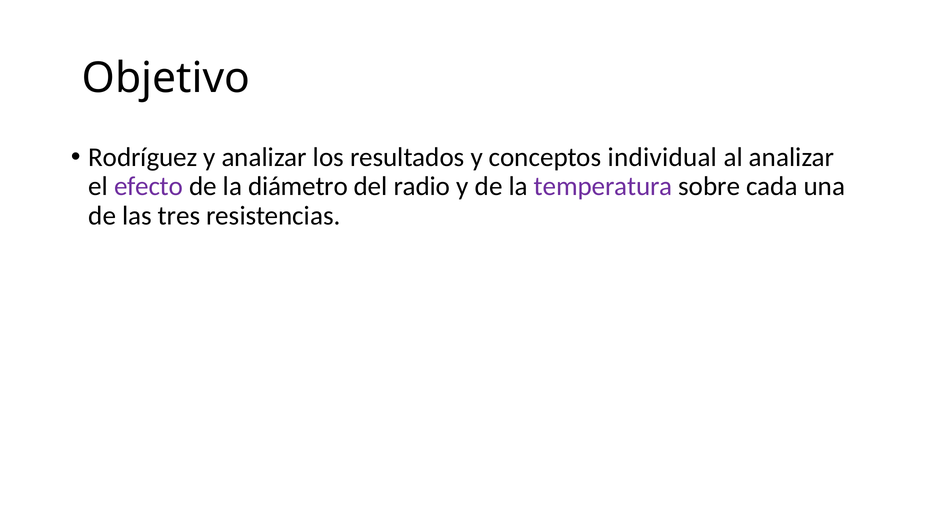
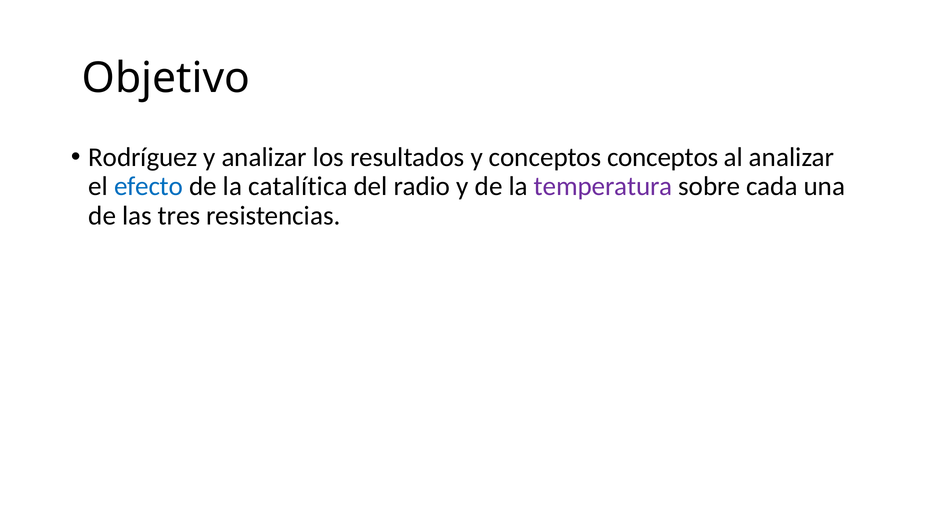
conceptos individual: individual -> conceptos (663, 157)
efecto colour: purple -> blue (149, 187)
diámetro: diámetro -> catalítica (298, 187)
